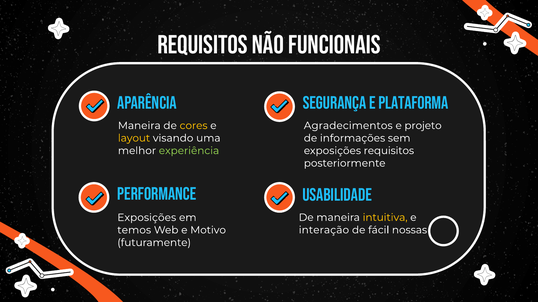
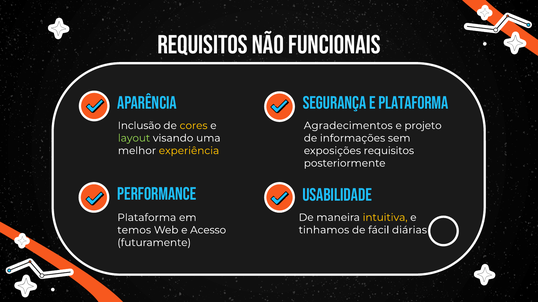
Maneira: Maneira -> Inclusão (139, 126)
layout colour: yellow -> light green (134, 138)
experiência colour: light green -> yellow (189, 151)
Exposições: Exposições -> Plataforma (147, 218)
interação: interação -> tinhamos (324, 230)
nossas: nossas -> diárias (409, 230)
Motivo: Motivo -> Acesso (208, 231)
